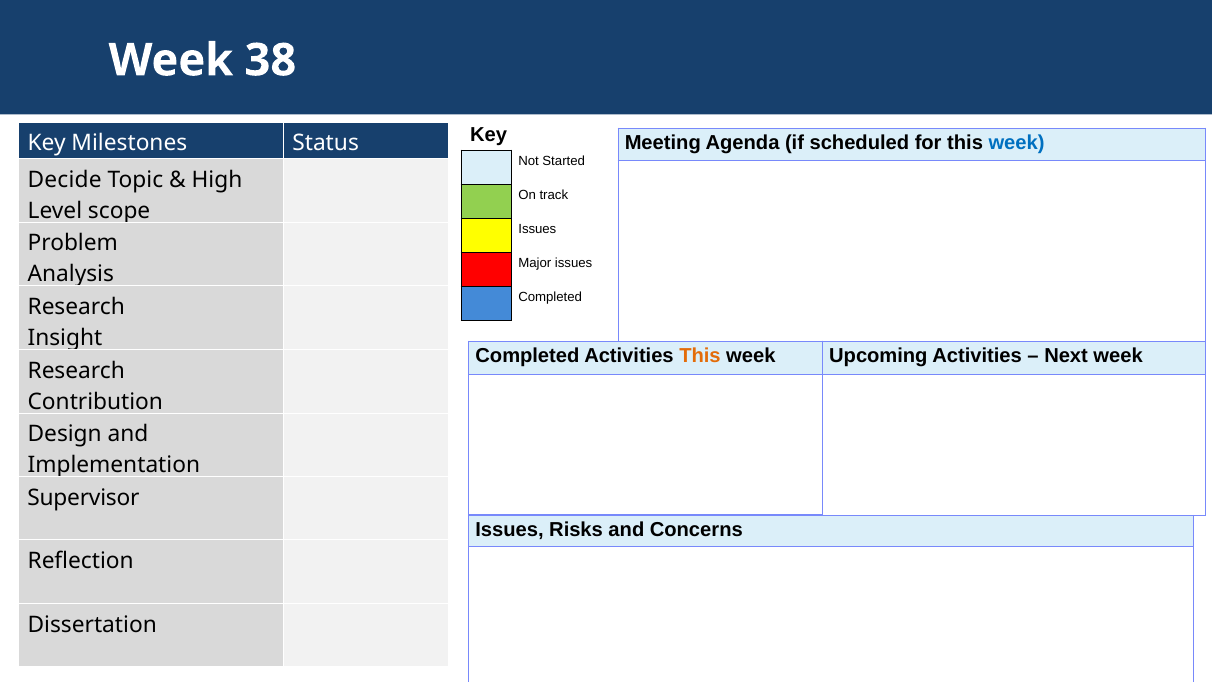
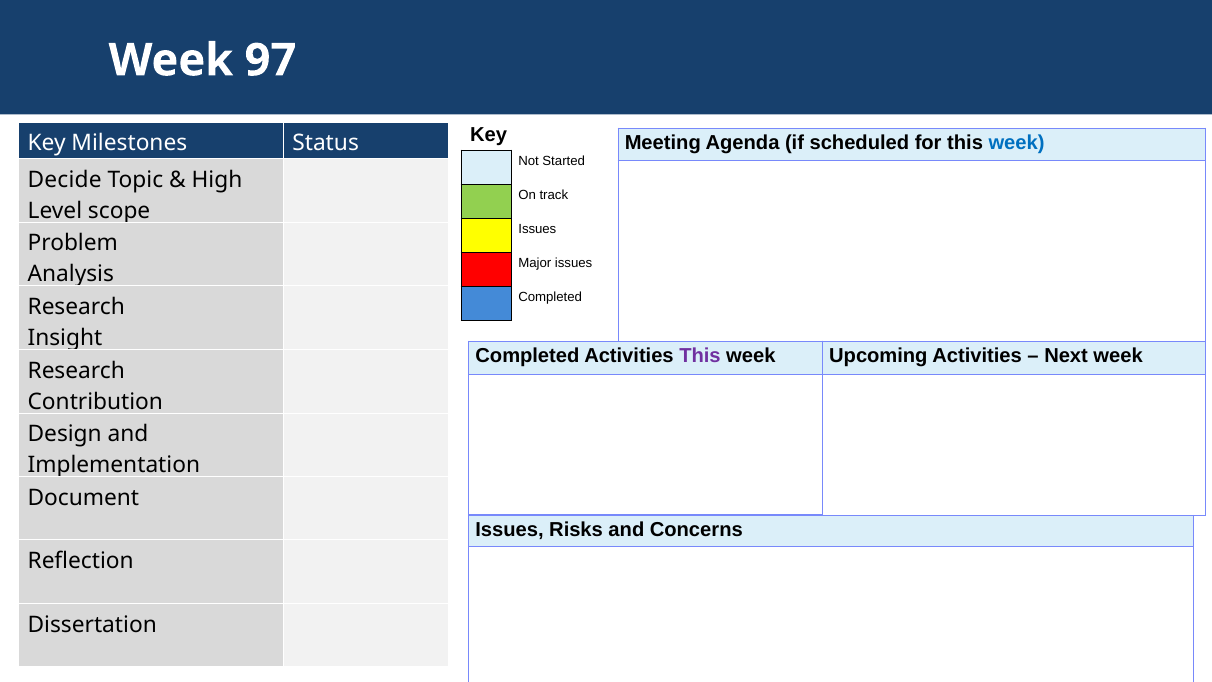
38: 38 -> 97 (270, 60)
This colour: orange -> purple (700, 356)
Supervisor: Supervisor -> Document (83, 498)
